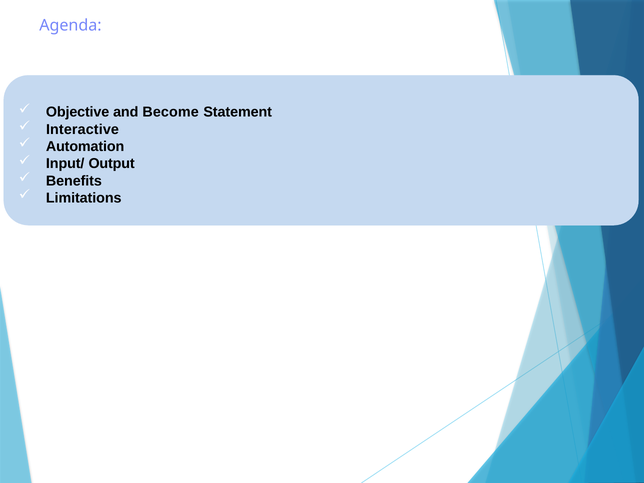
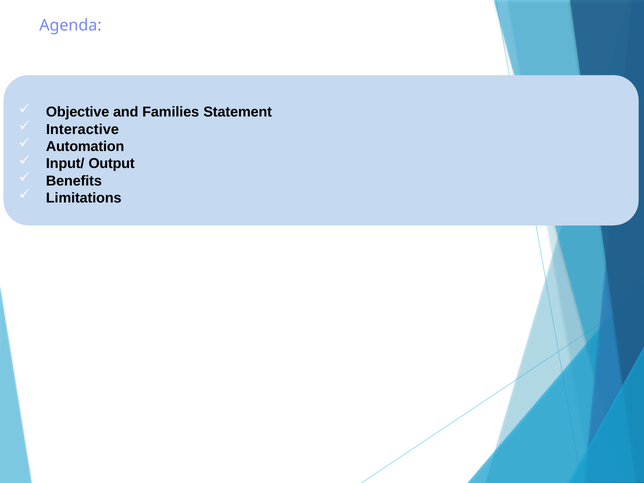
Become: Become -> Families (171, 112)
